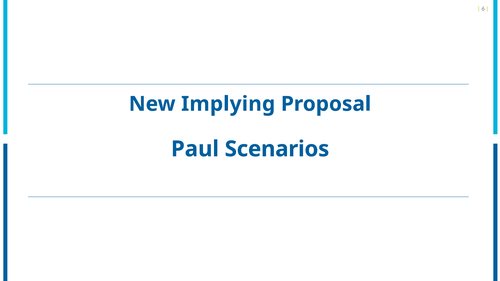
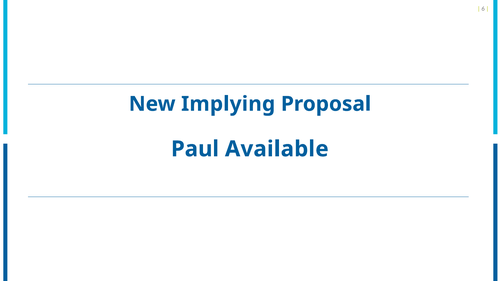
Scenarios: Scenarios -> Available (277, 149)
